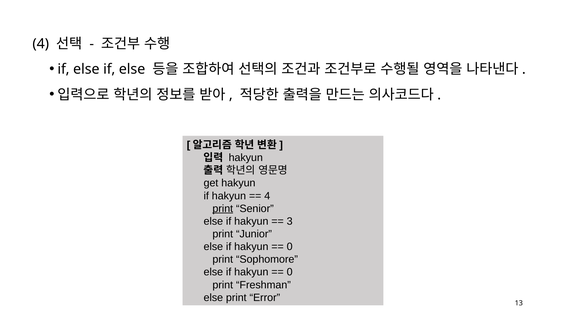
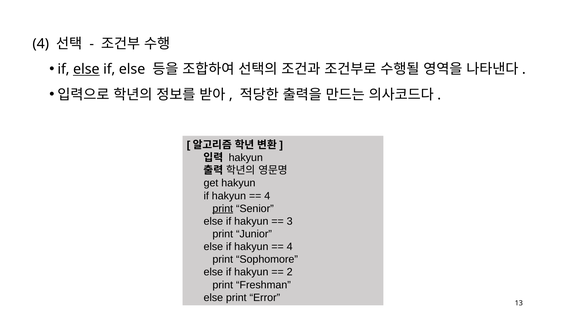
else underline: none -> present (86, 69)
0: 0 -> 4 (290, 247)
0: 0 -> 2 (290, 272)
